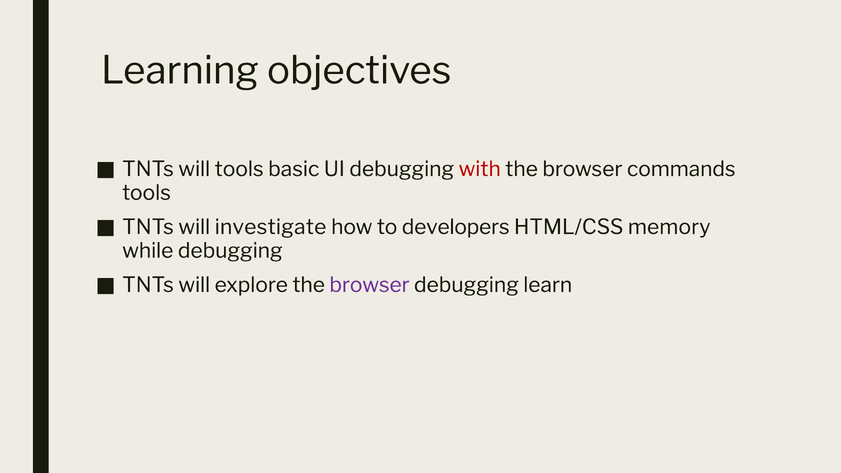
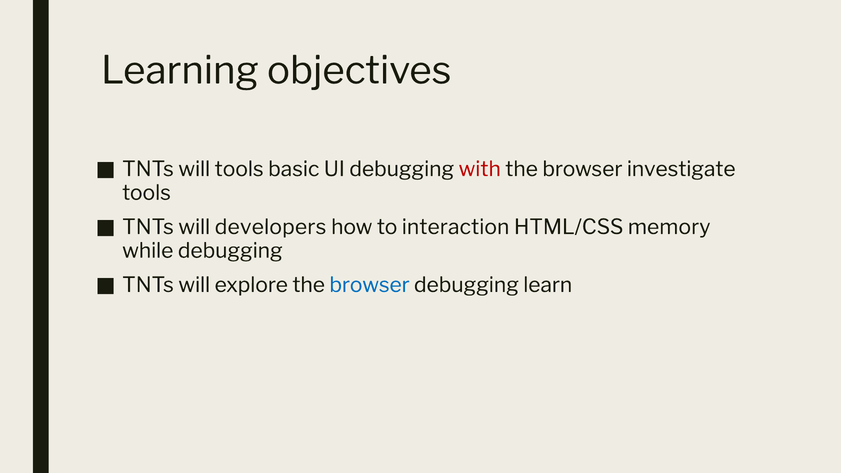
commands: commands -> investigate (681, 169)
investigate: investigate -> developers (271, 227)
developers: developers -> interaction (456, 227)
browser colour: purple -> blue (370, 285)
